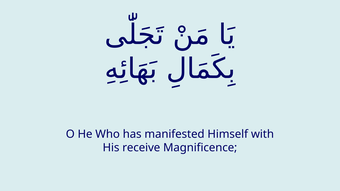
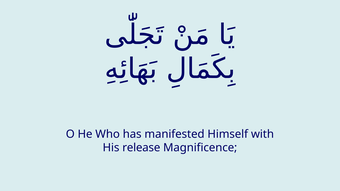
receive: receive -> release (141, 148)
